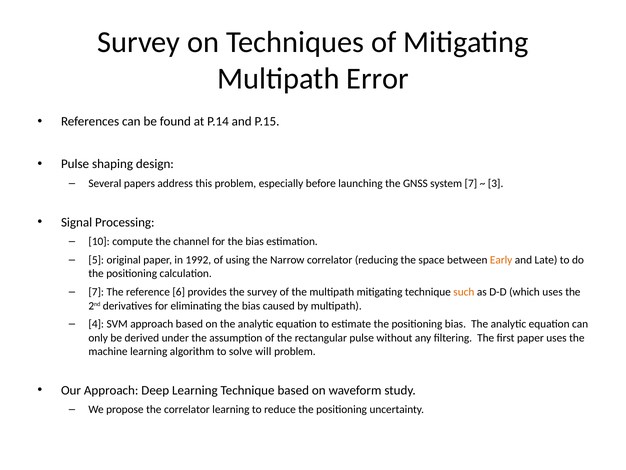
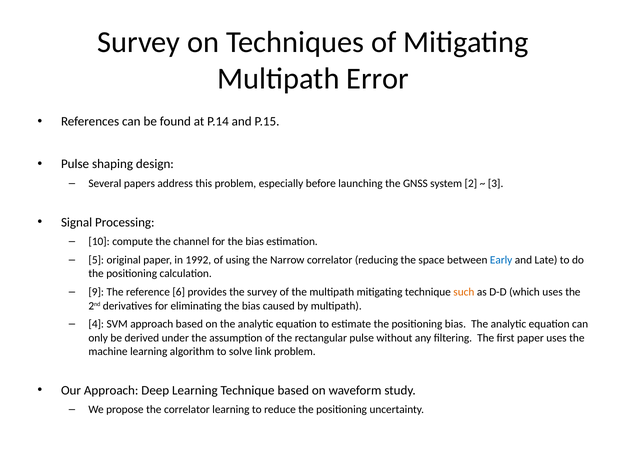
system 7: 7 -> 2 (471, 183)
Early colour: orange -> blue (501, 260)
7: 7 -> 9 (96, 292)
will: will -> link (263, 351)
